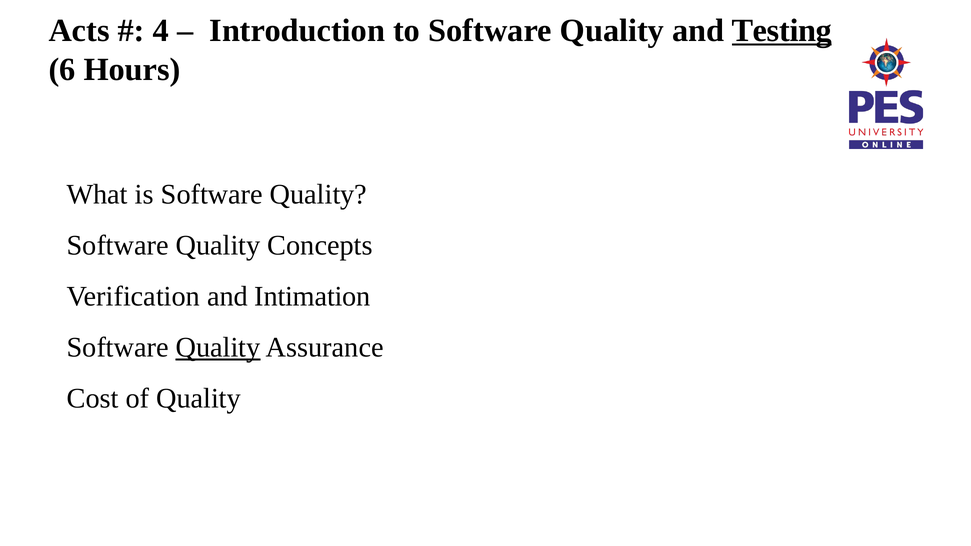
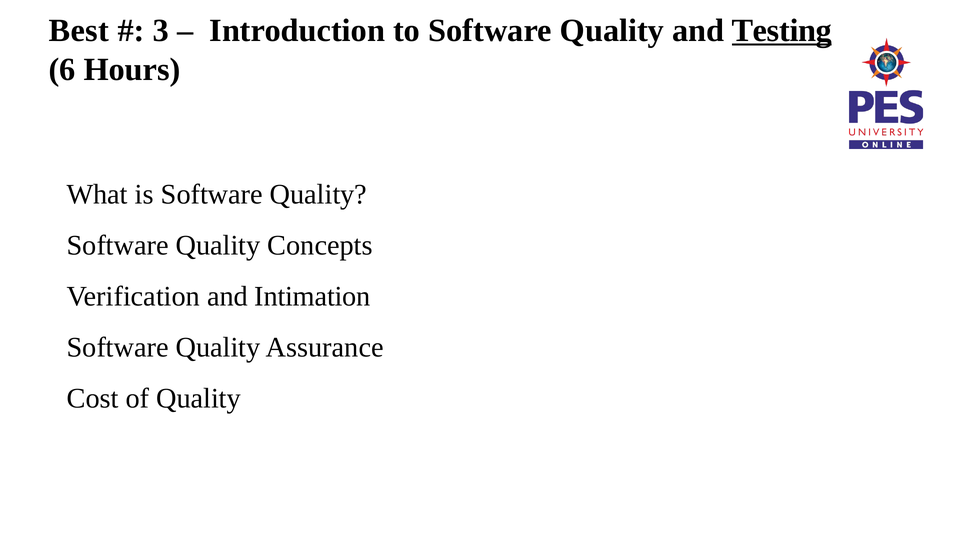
Acts: Acts -> Best (79, 31)
4: 4 -> 3 (161, 31)
Quality underline: present -> none (218, 347)
